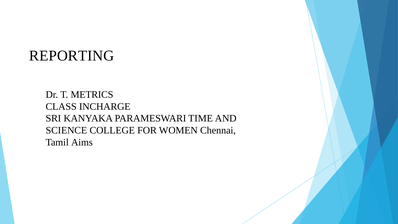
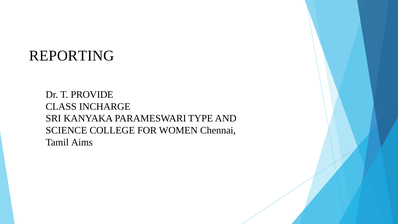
METRICS: METRICS -> PROVIDE (92, 94)
TIME: TIME -> TYPE (201, 118)
